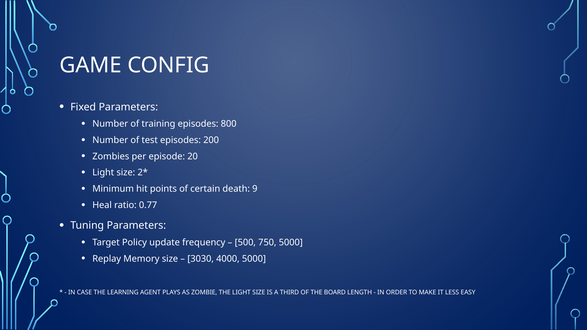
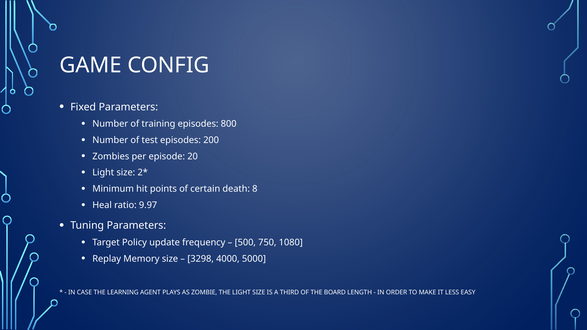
9: 9 -> 8 (255, 189)
0.77: 0.77 -> 9.97 (148, 205)
750 5000: 5000 -> 1080 (291, 243)
3030: 3030 -> 3298 (201, 259)
